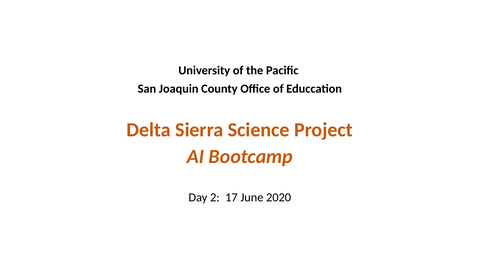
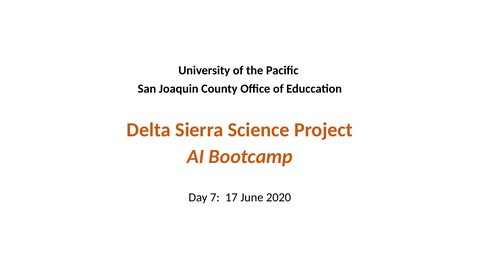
2: 2 -> 7 (215, 197)
